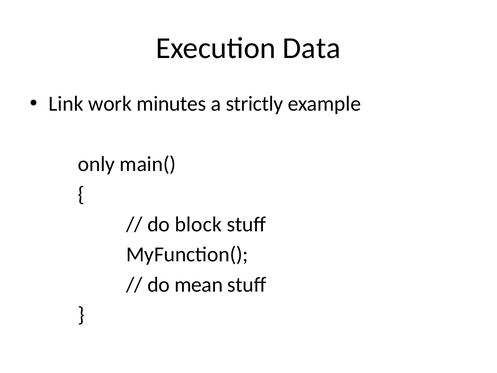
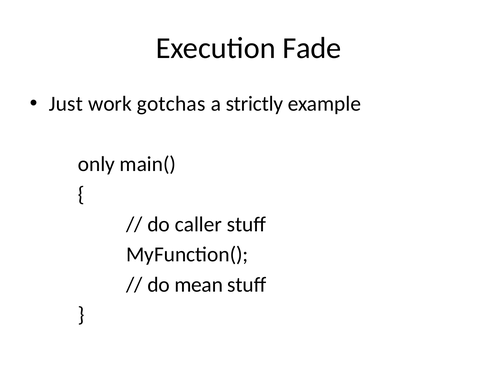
Data: Data -> Fade (312, 48)
Link: Link -> Just (66, 104)
minutes: minutes -> gotchas (171, 104)
block: block -> caller (198, 224)
